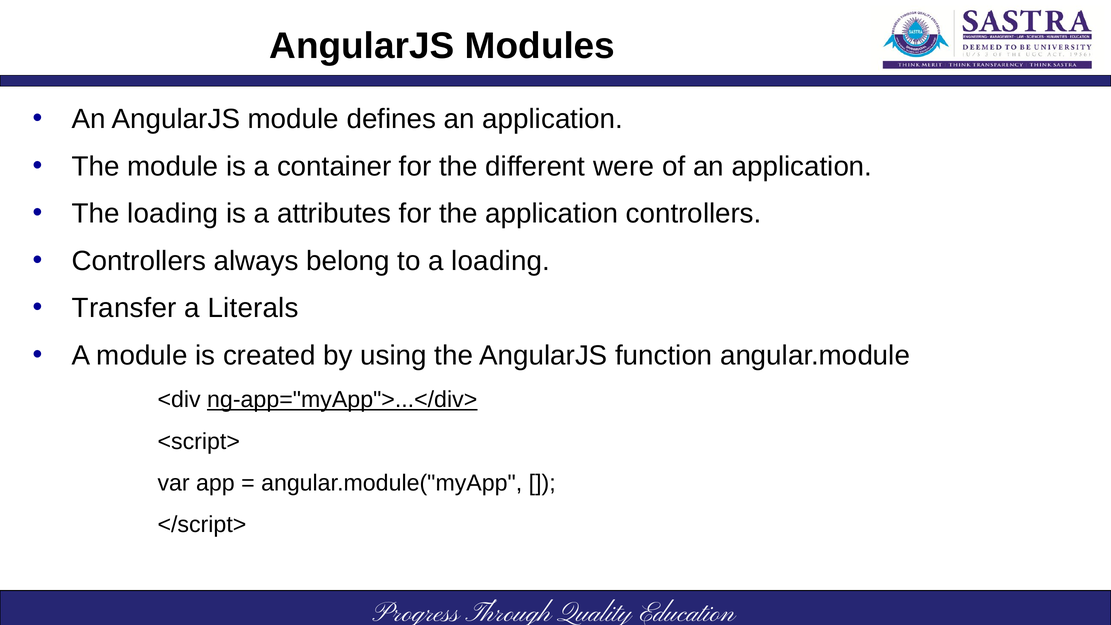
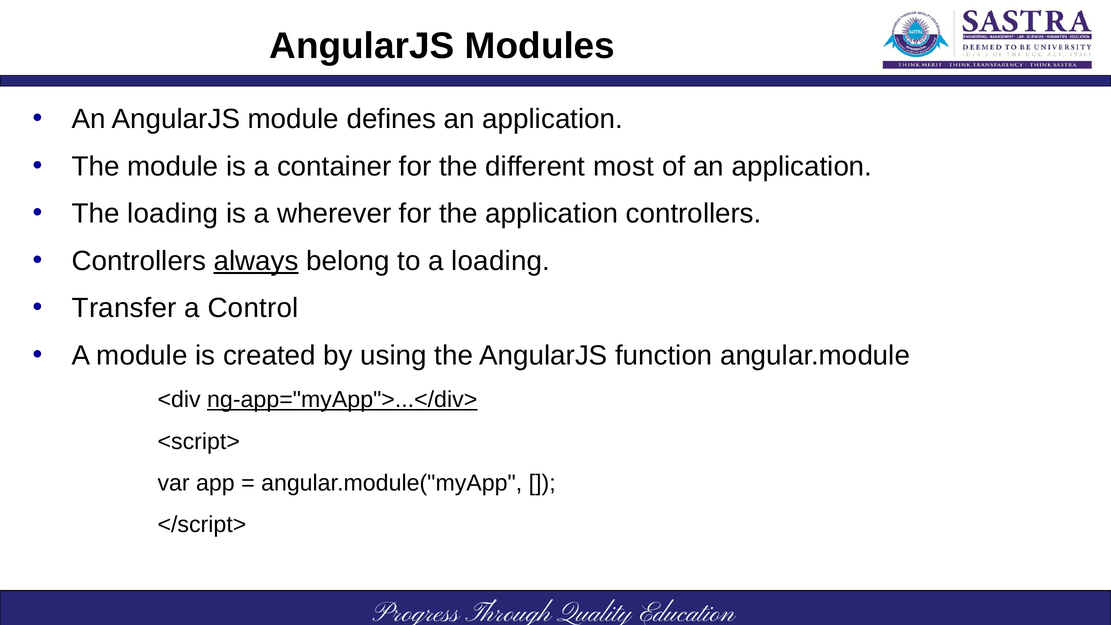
were: were -> most (624, 167)
attributes: attributes -> wherever (334, 214)
always underline: none -> present (256, 261)
Literals: Literals -> Control (253, 308)
